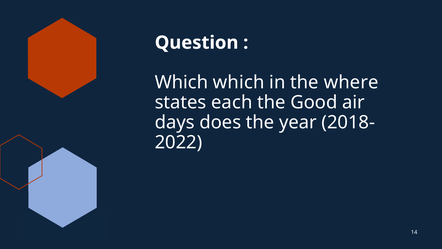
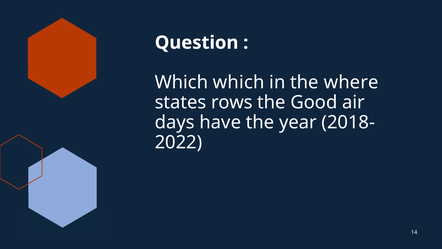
each: each -> rows (232, 102)
does: does -> have (220, 122)
